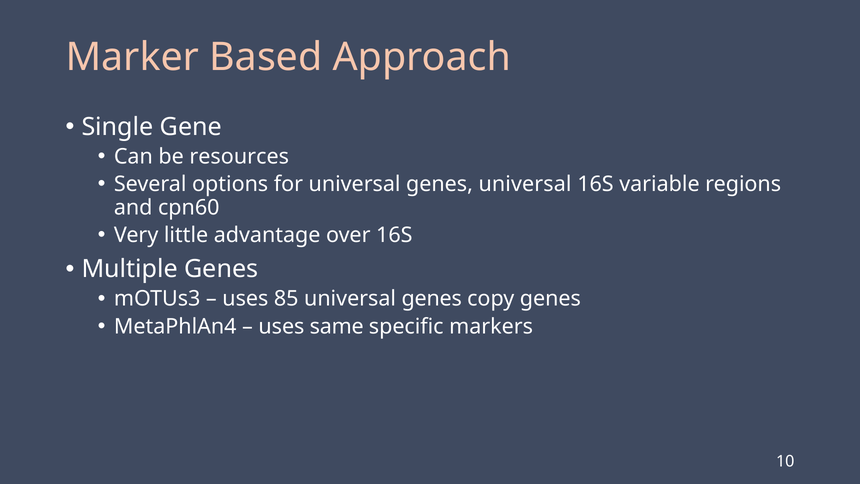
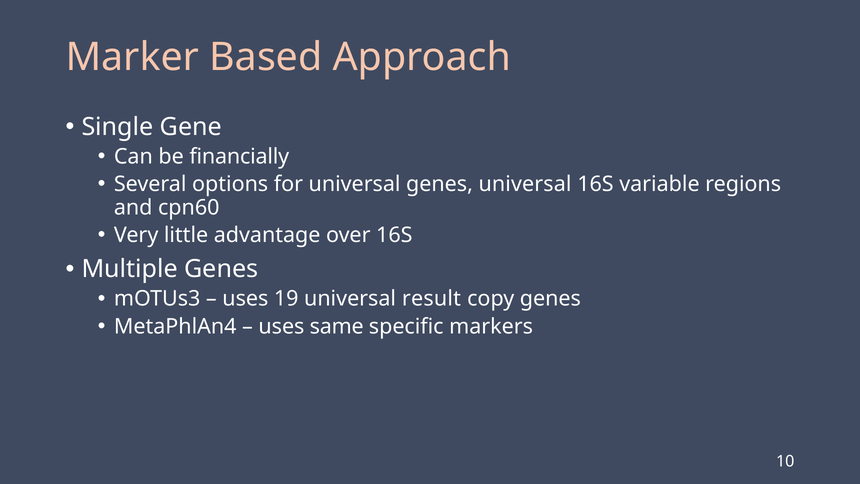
resources: resources -> financially (239, 156)
85: 85 -> 19 (286, 299)
genes: genes -> result (431, 299)
